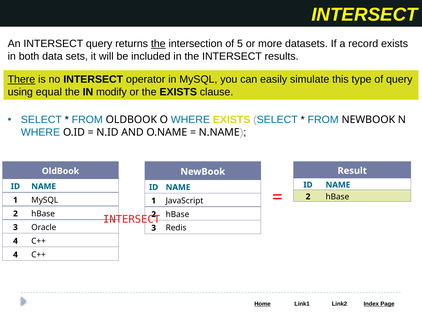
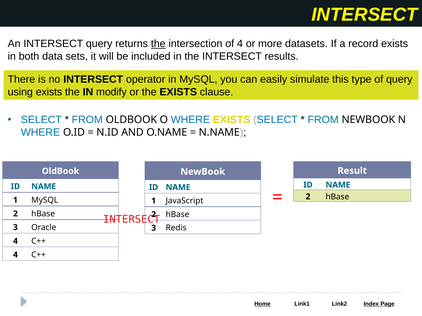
of 5: 5 -> 4 (240, 44)
There underline: present -> none (21, 79)
using equal: equal -> exists (49, 92)
